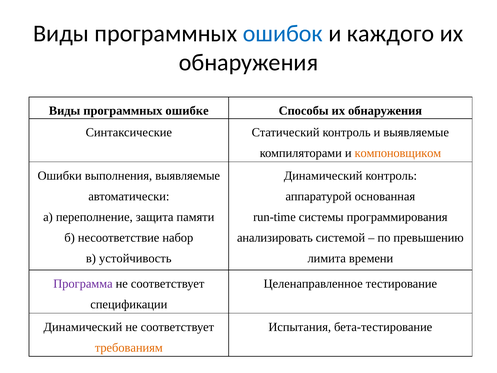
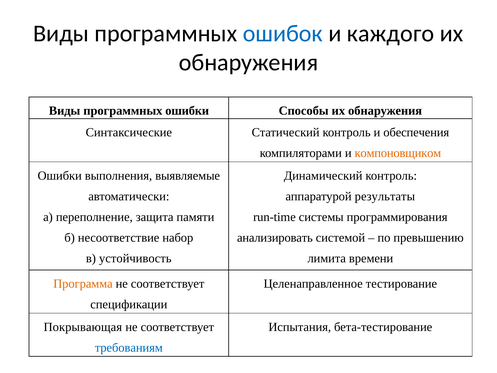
программных ошибке: ошибке -> ошибки (187, 111)
и выявляемые: выявляемые -> обеспечения (416, 132)
основанная: основанная -> результаты (385, 196)
Программа colour: purple -> orange (83, 284)
Динамический: Динамический -> Покрывающая (83, 327)
требованиям colour: orange -> blue (129, 347)
